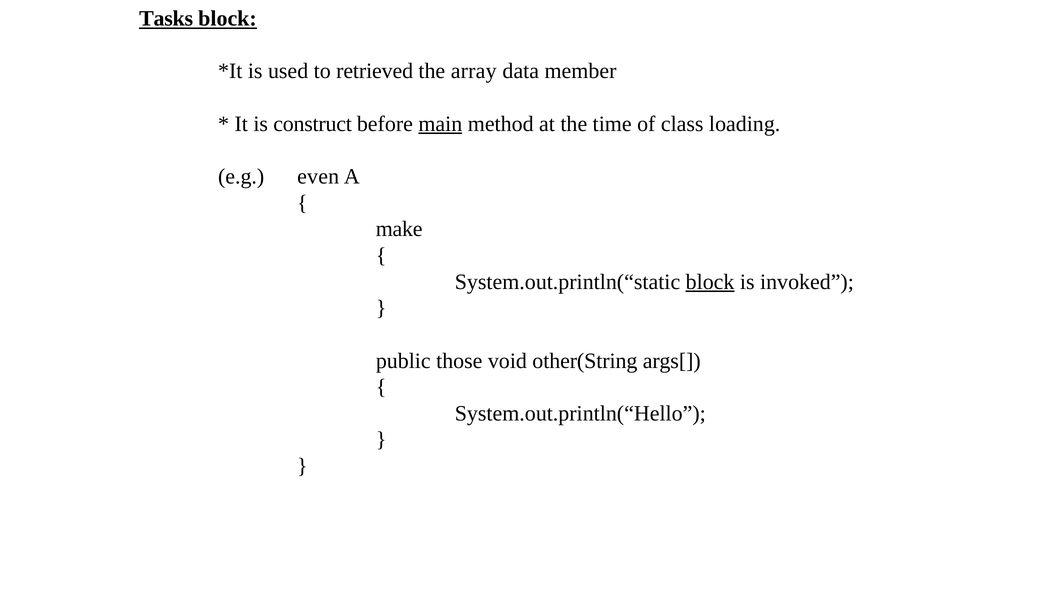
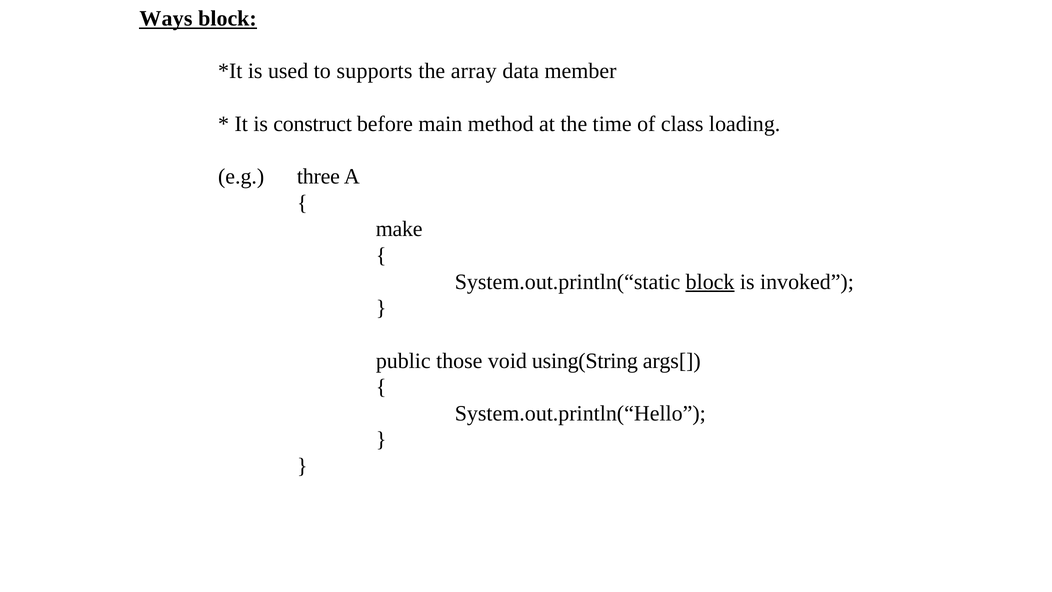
Tasks: Tasks -> Ways (166, 19)
retrieved: retrieved -> supports (374, 71)
main underline: present -> none (440, 124)
even: even -> three (318, 176)
other(String: other(String -> using(String (585, 361)
